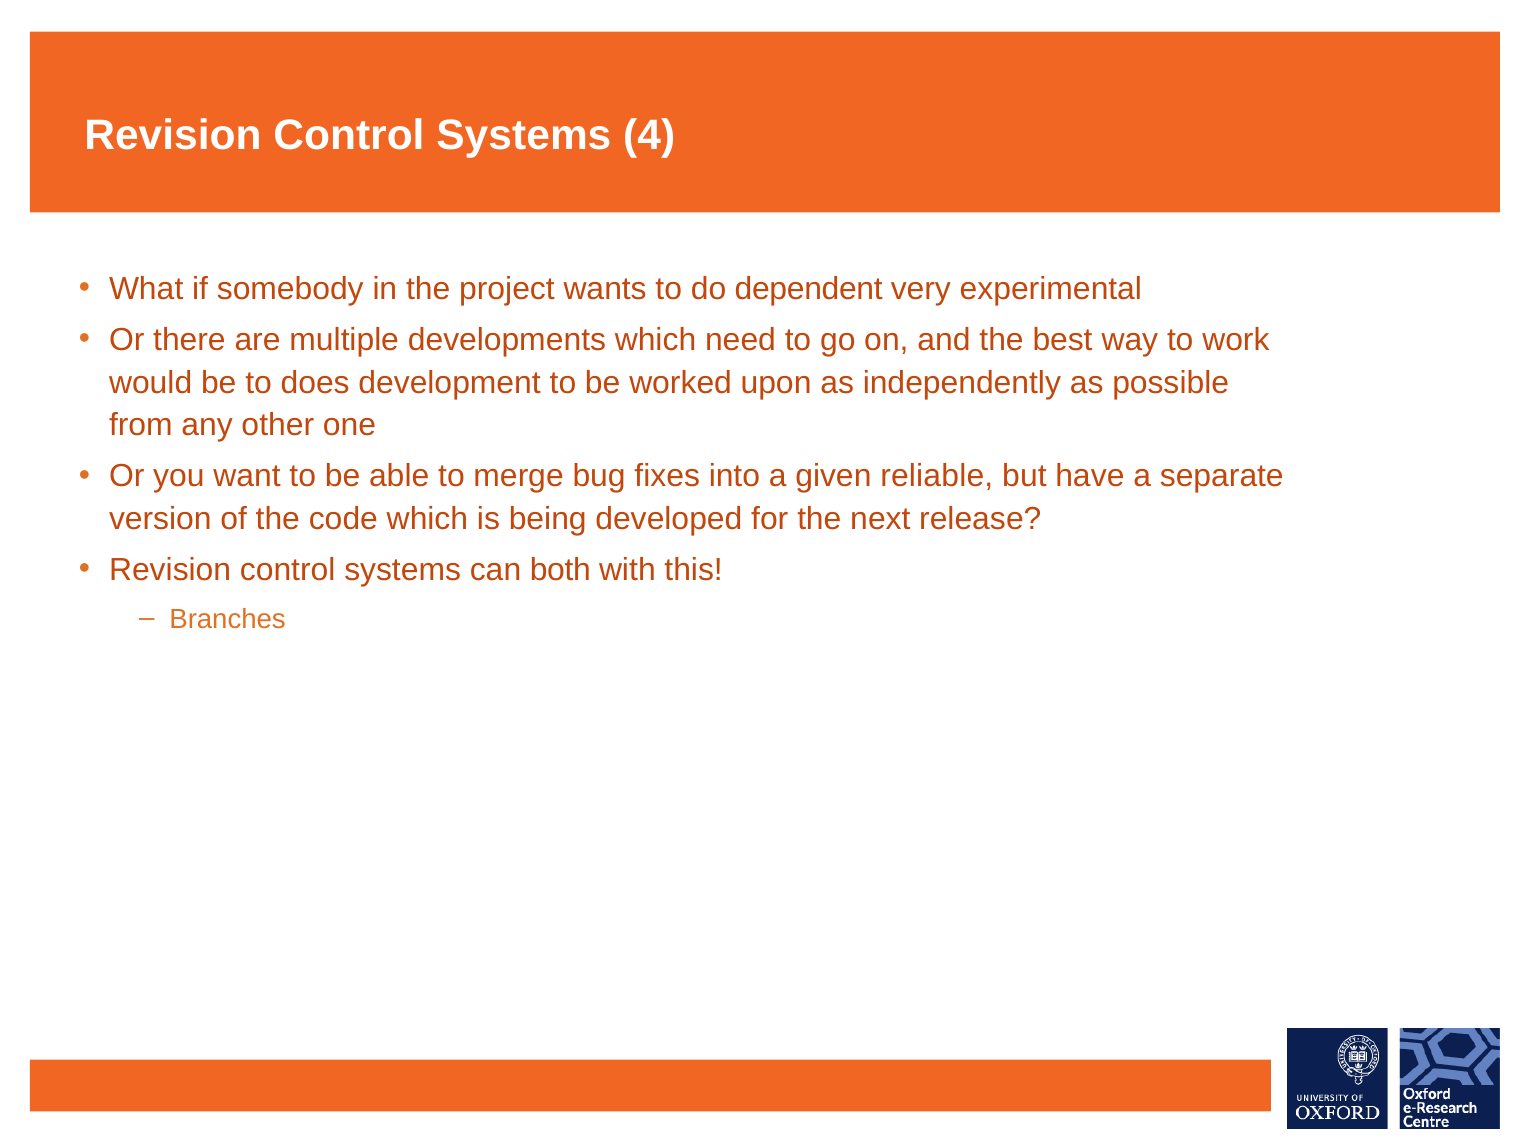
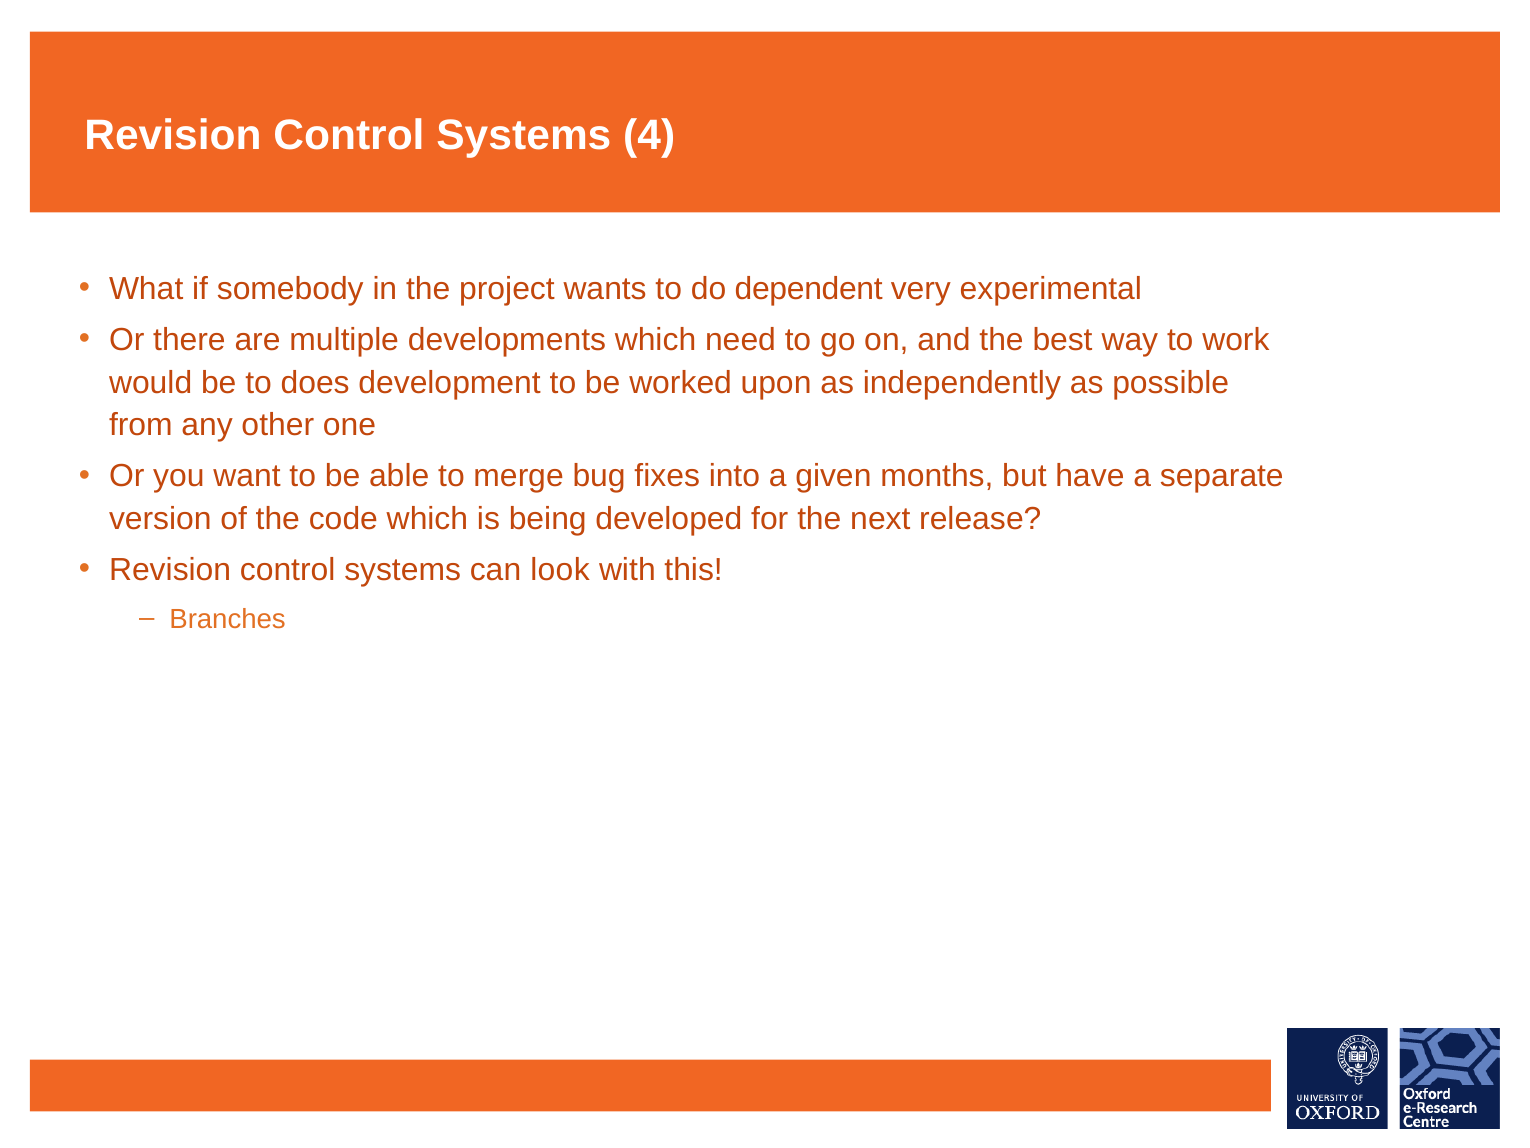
reliable: reliable -> months (937, 476)
both: both -> look (560, 570)
